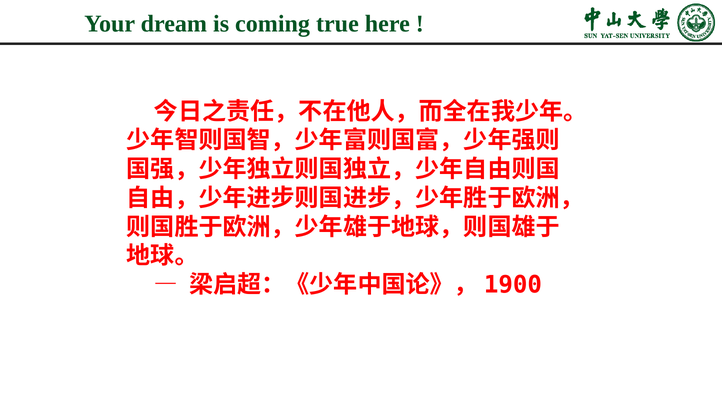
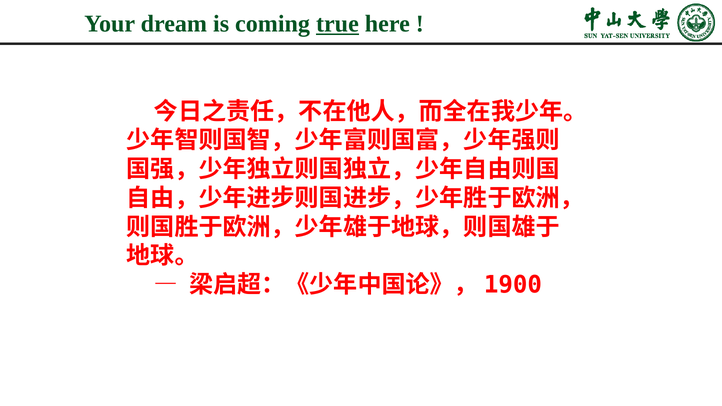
true underline: none -> present (337, 24)
